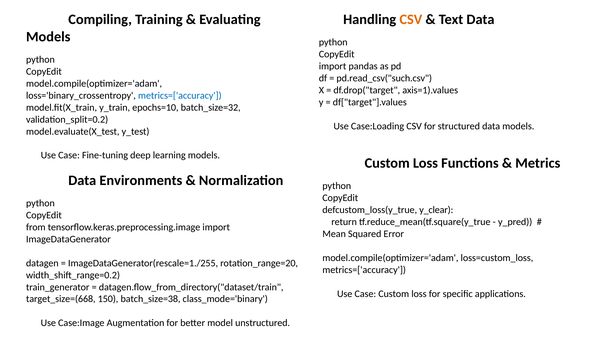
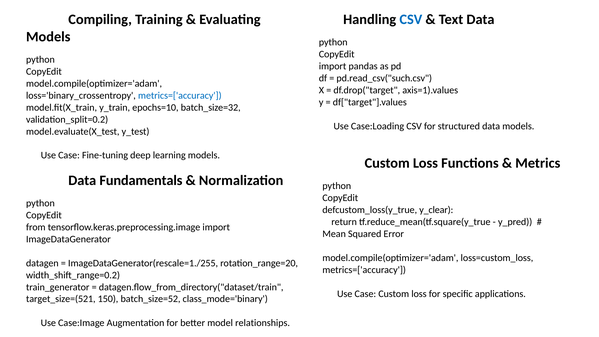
CSV colour: orange -> blue (411, 19)
Environments: Environments -> Fundamentals (141, 180)
target_size=(668: target_size=(668 -> target_size=(521 (61, 299)
batch_size=38: batch_size=38 -> batch_size=52 (151, 299)
unstructured: unstructured -> relationships (263, 323)
